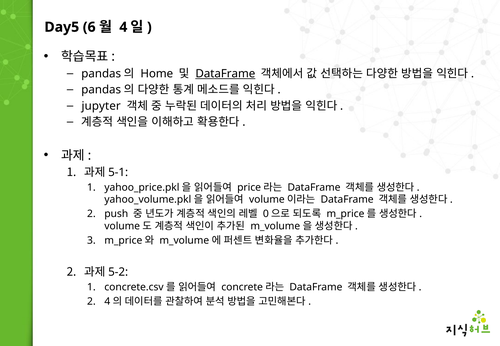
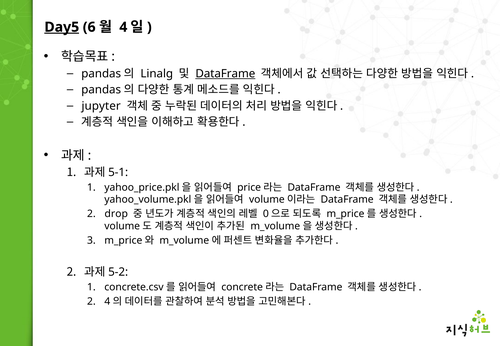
Day5 underline: none -> present (62, 27)
Home: Home -> Linalg (157, 74)
push: push -> drop (116, 214)
